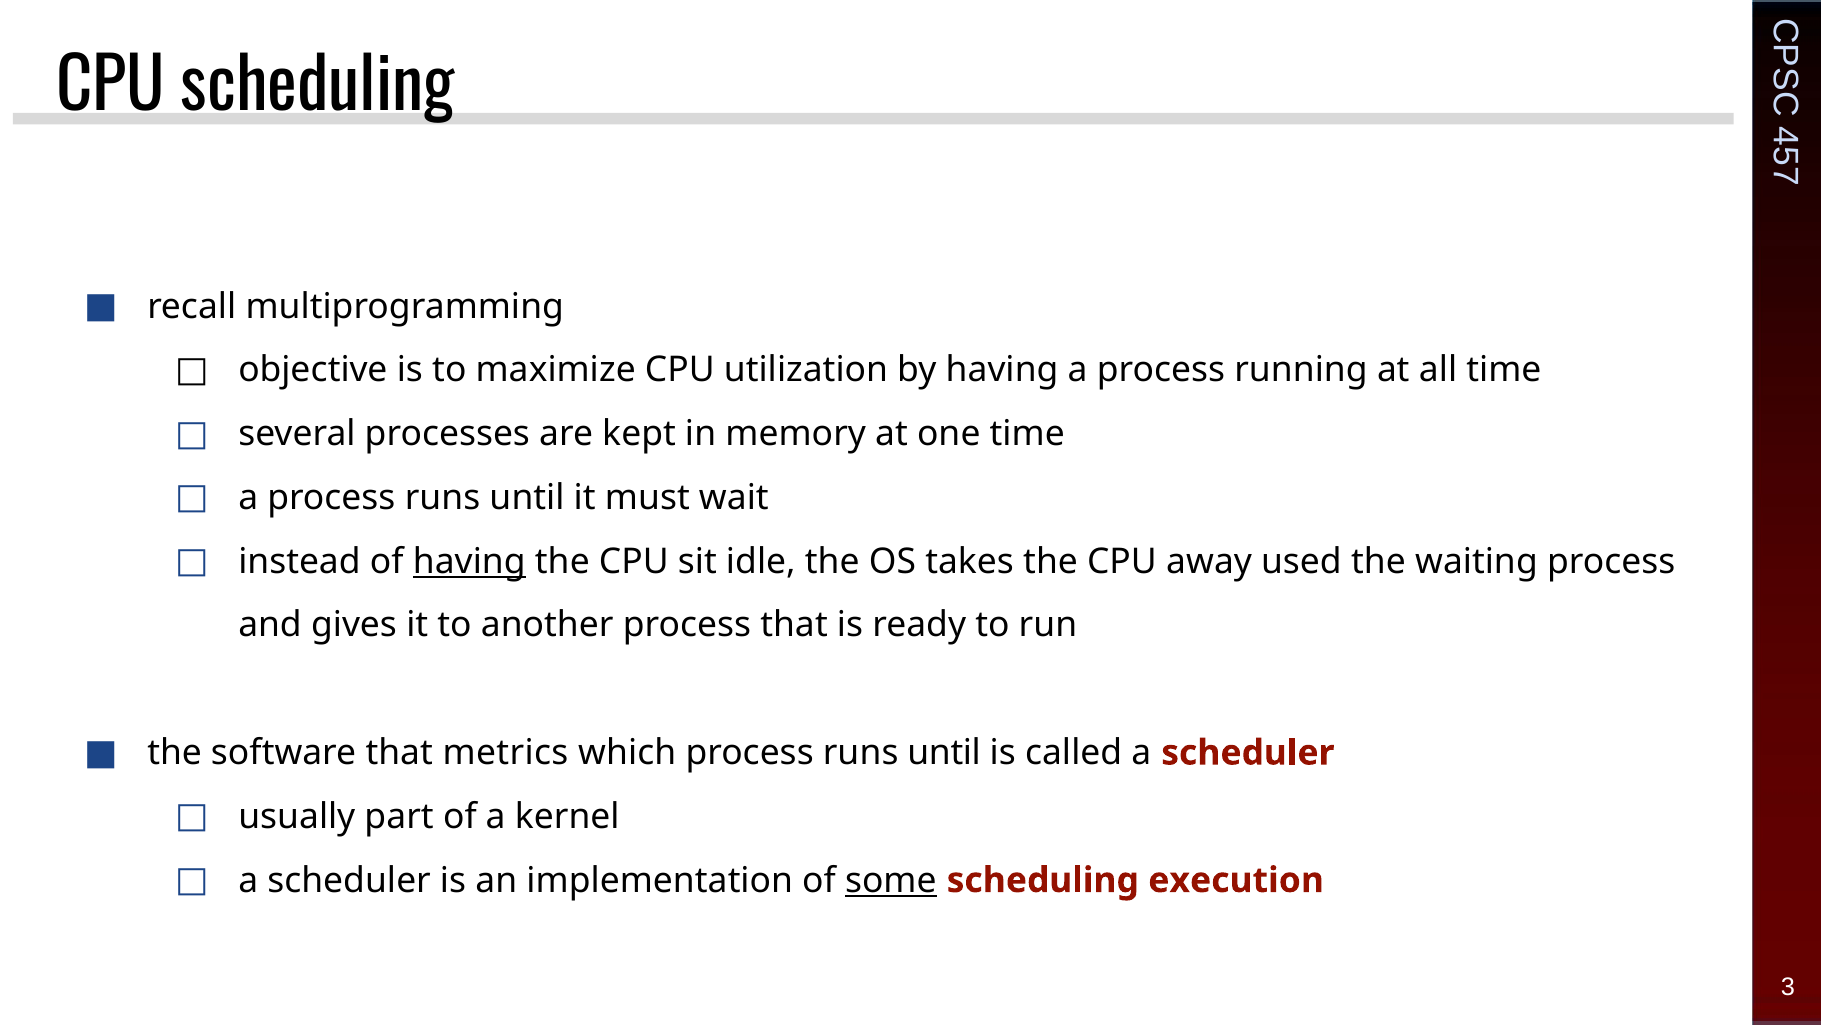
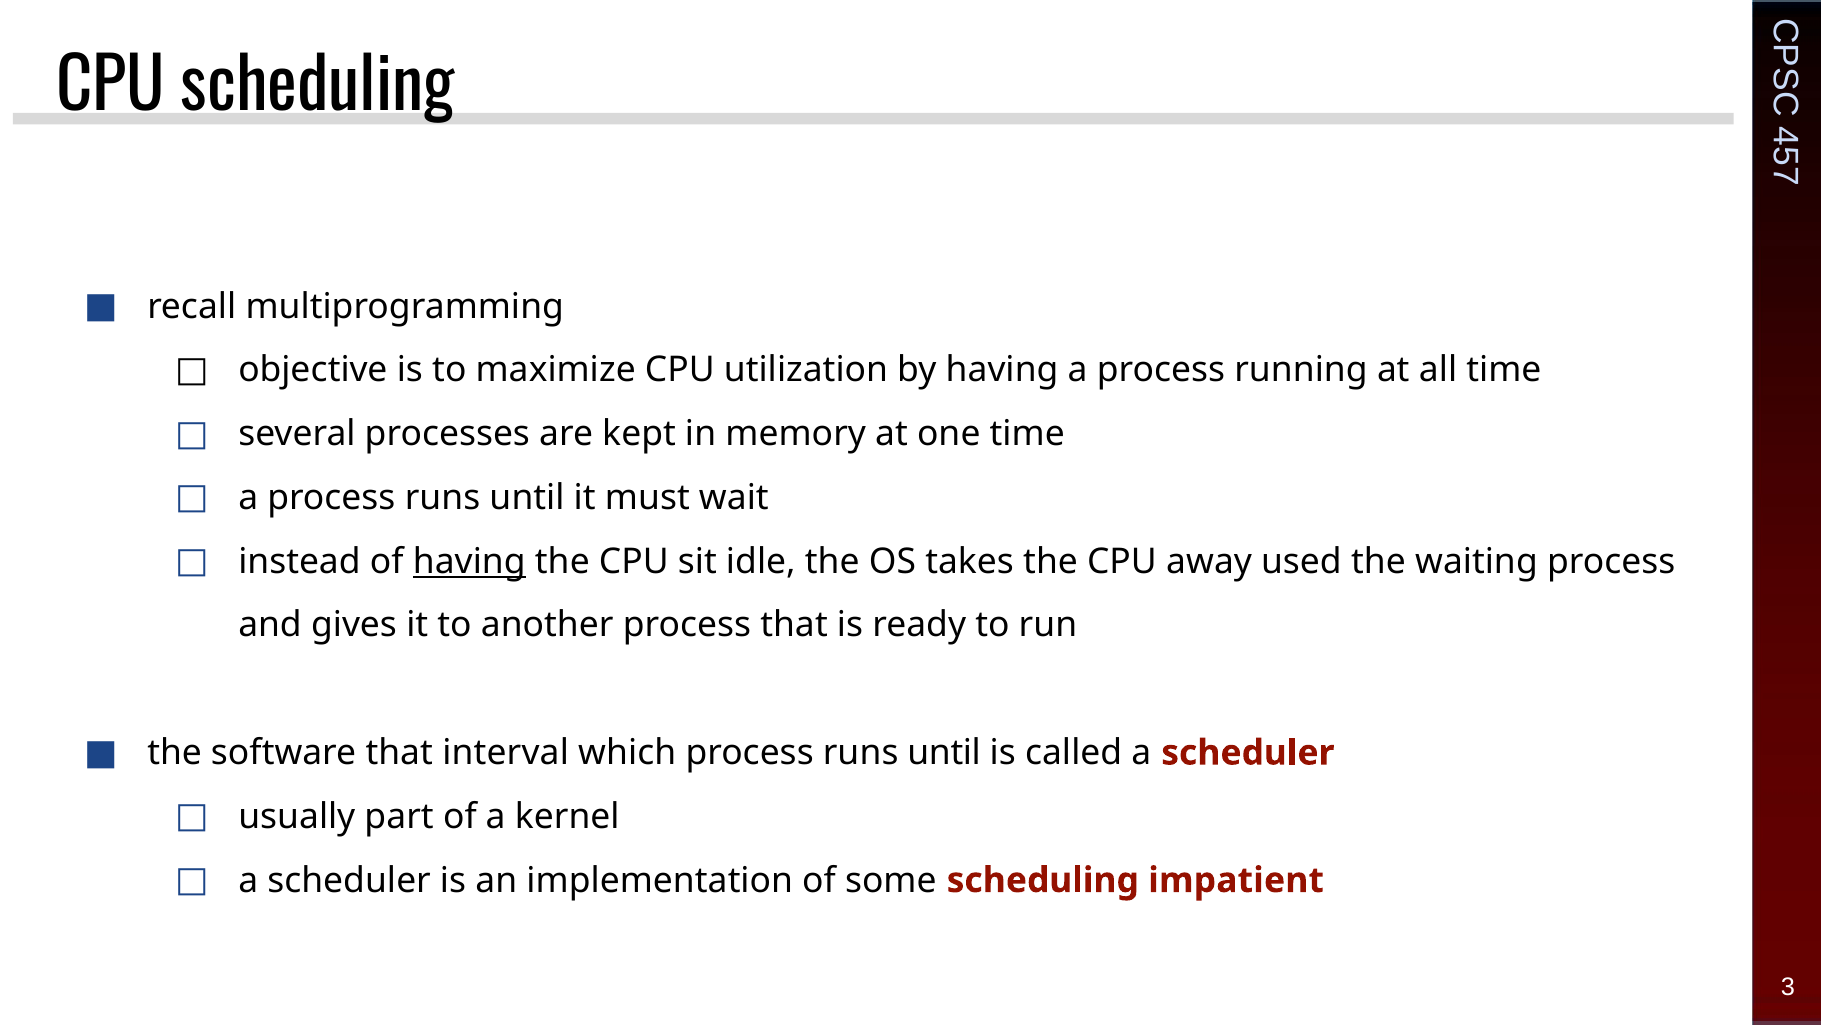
metrics: metrics -> interval (506, 752)
some underline: present -> none (891, 880)
execution: execution -> impatient (1236, 880)
